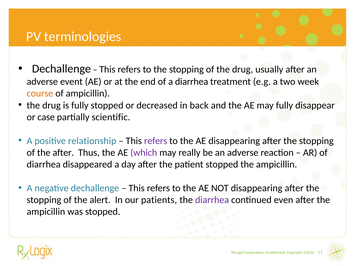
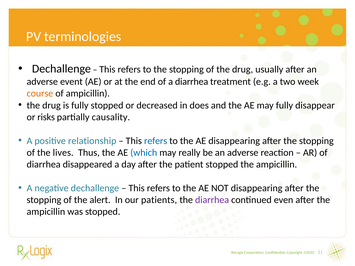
back: back -> does (199, 105)
case: case -> risks (46, 117)
scientific: scientific -> causality (111, 117)
refers colour: purple -> blue (156, 141)
the after: after -> lives (63, 153)
which colour: purple -> blue (144, 153)
